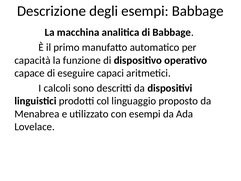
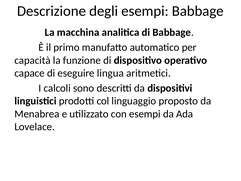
capaci: capaci -> lingua (110, 73)
